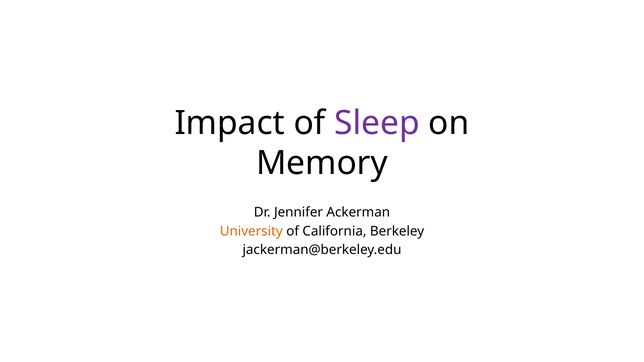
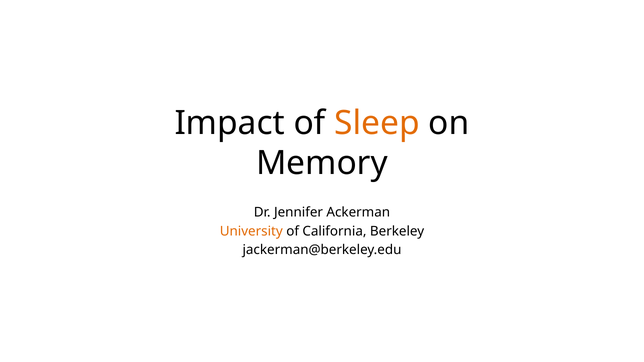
Sleep colour: purple -> orange (377, 123)
